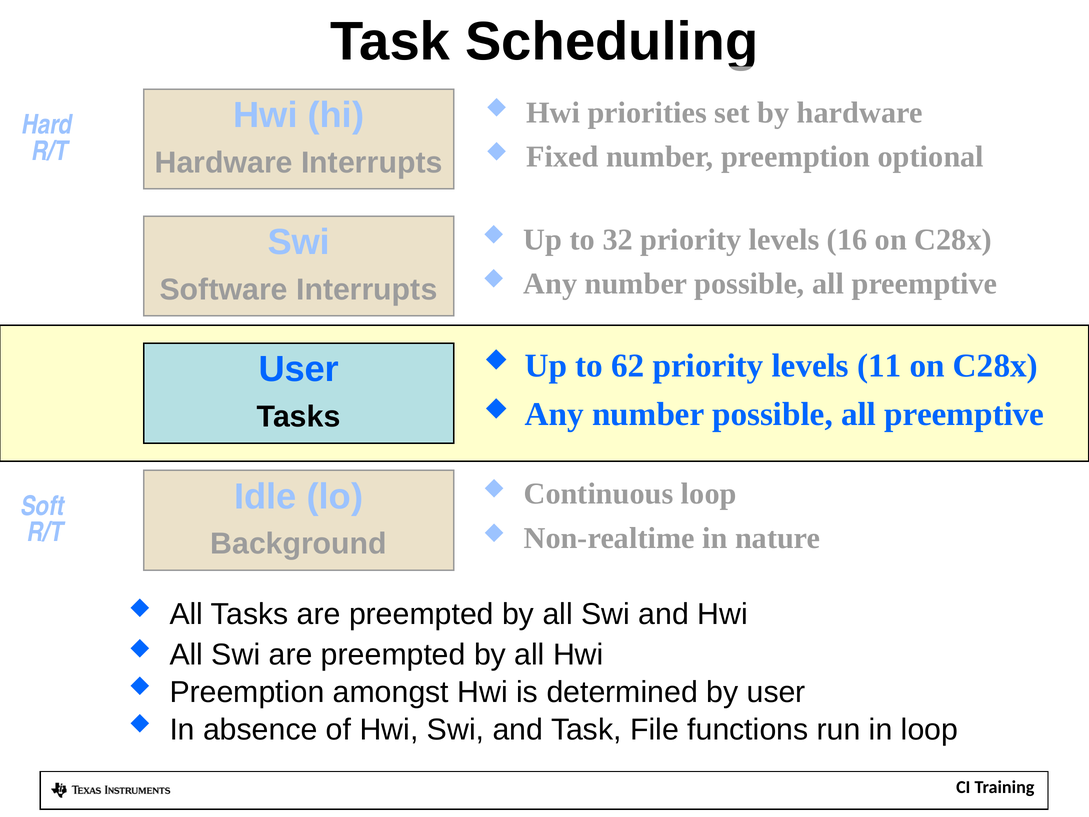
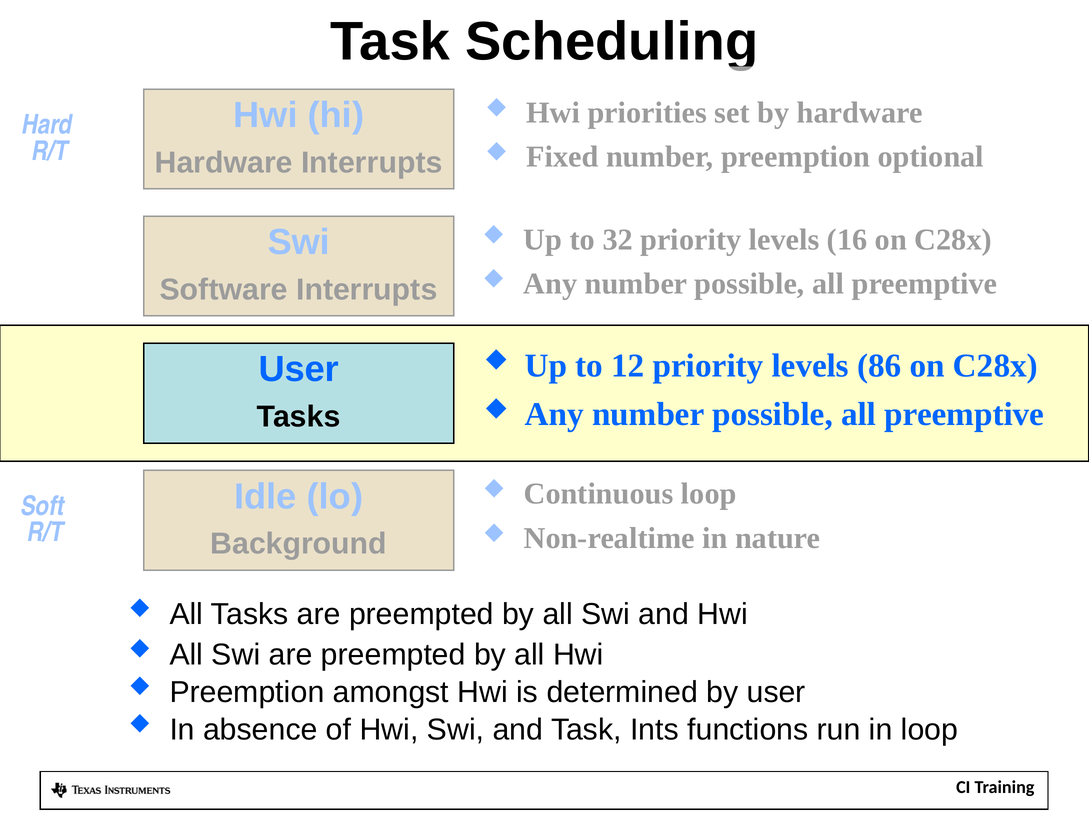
62: 62 -> 12 (628, 365)
11: 11 -> 86 (879, 365)
File: File -> Ints (654, 729)
